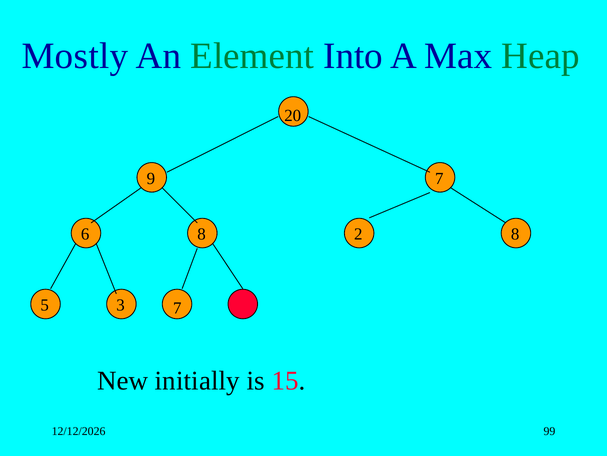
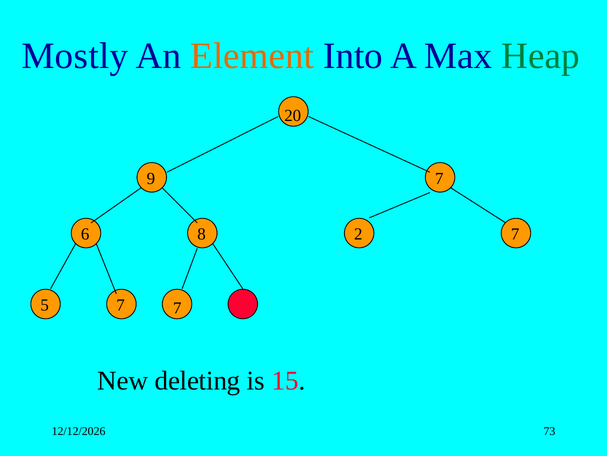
Element colour: green -> orange (252, 56)
2 8: 8 -> 7 (515, 234)
5 3: 3 -> 7 (121, 305)
initially: initially -> deleting (198, 380)
99: 99 -> 73 (549, 431)
